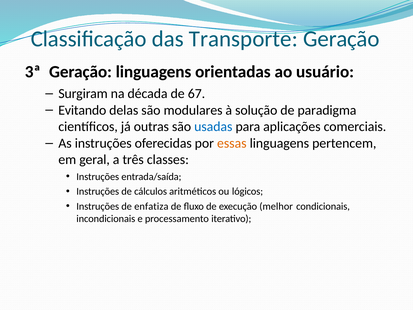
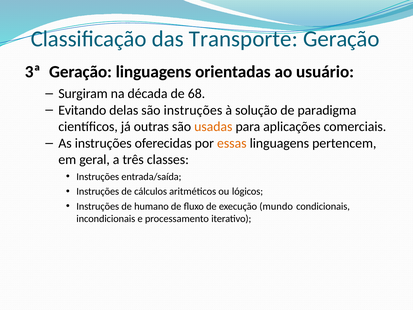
67: 67 -> 68 (197, 94)
são modulares: modulares -> instruções (193, 110)
usadas colour: blue -> orange (213, 127)
enfatiza: enfatiza -> humano (151, 206)
melhor: melhor -> mundo (276, 206)
